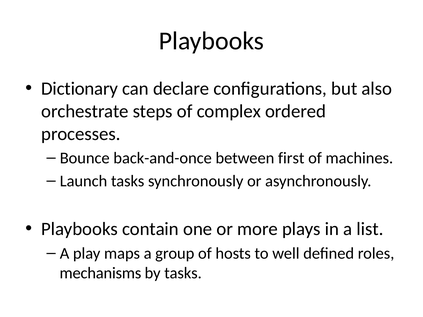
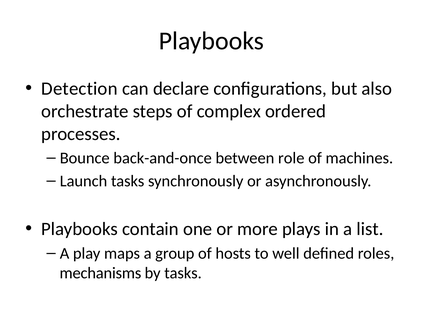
Dictionary: Dictionary -> Detection (79, 89)
first: first -> role (291, 158)
